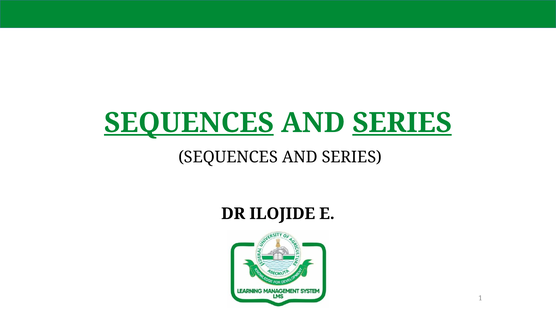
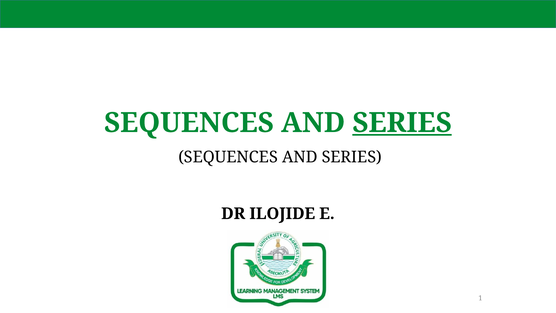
SEQUENCES underline: present -> none (189, 123)
